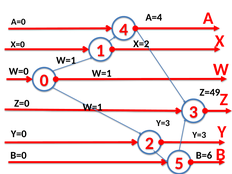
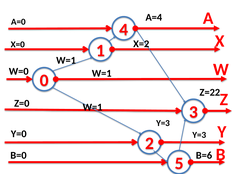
Z=49: Z=49 -> Z=22 (210, 92)
